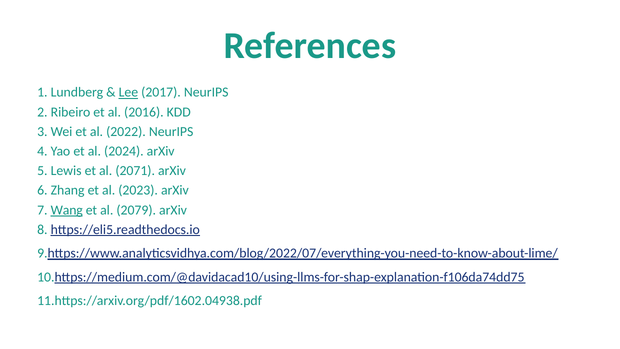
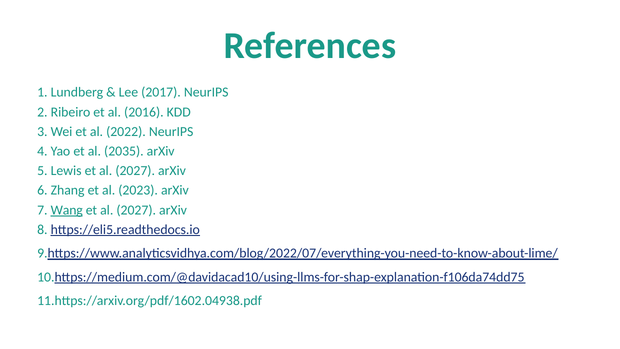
Lee underline: present -> none (128, 92)
2024: 2024 -> 2035 (124, 151)
Lewis et al 2071: 2071 -> 2027 (135, 171)
2079: 2079 -> 2027 (136, 210)
